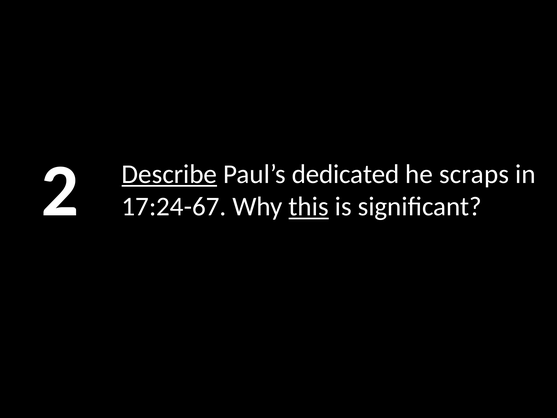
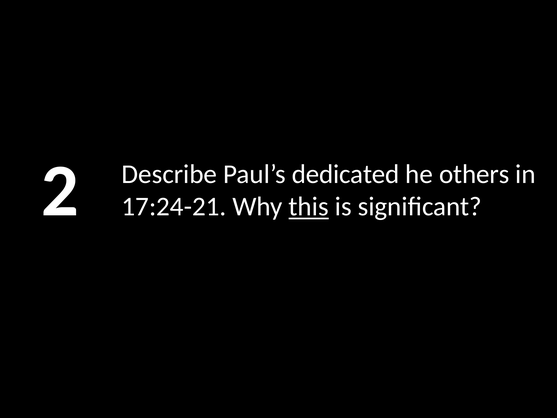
Describe underline: present -> none (169, 174)
scraps: scraps -> others (474, 174)
17:24-67: 17:24-67 -> 17:24-21 (174, 207)
